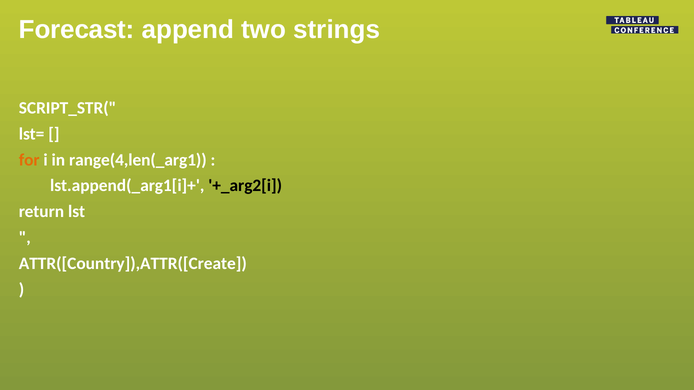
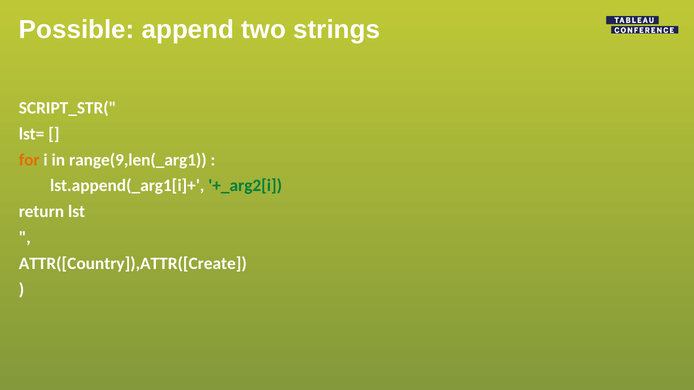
Forecast: Forecast -> Possible (77, 30)
range(4,len(_arg1: range(4,len(_arg1 -> range(9,len(_arg1 (138, 160)
+_arg2[i colour: black -> green (245, 186)
